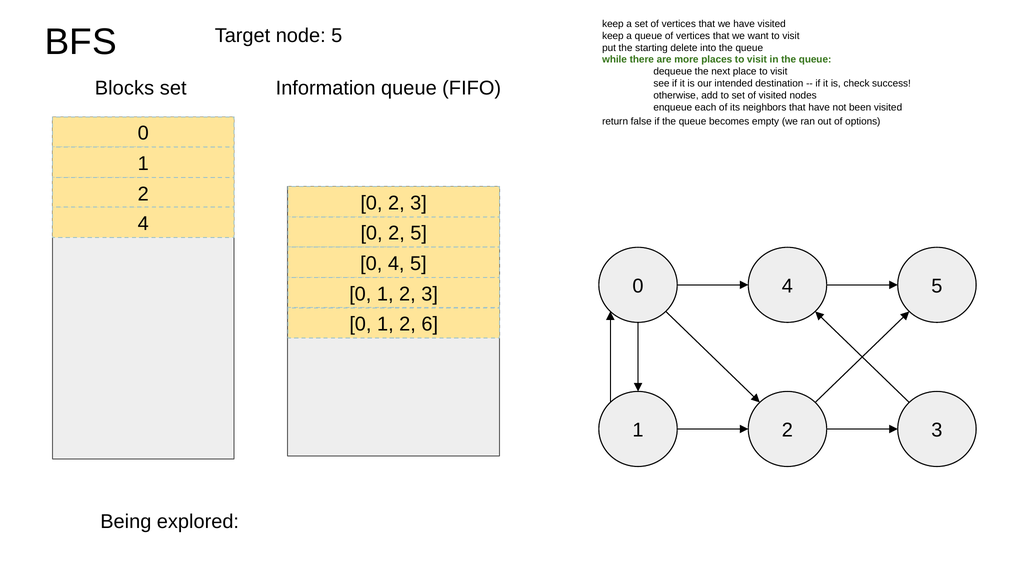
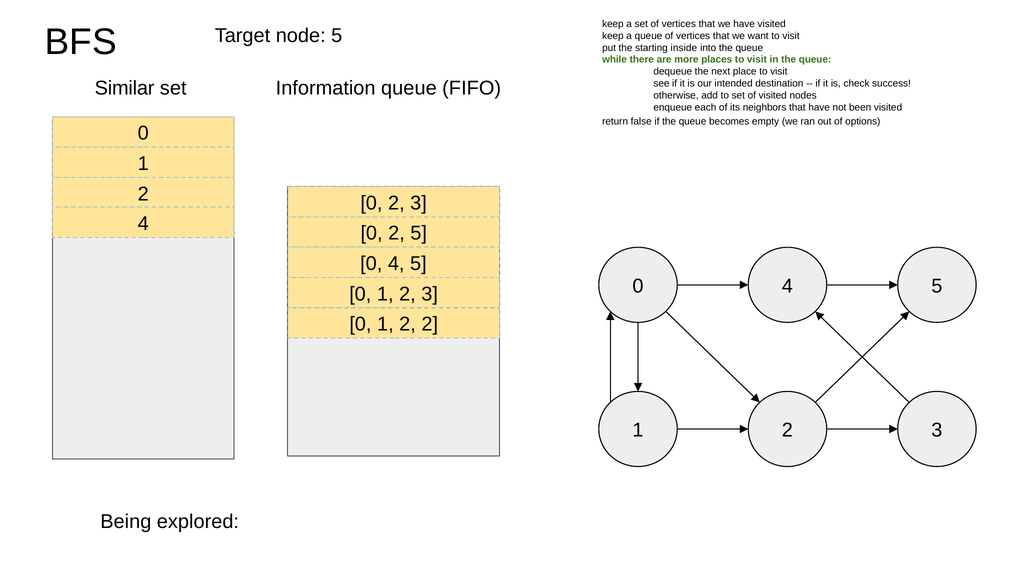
delete: delete -> inside (684, 48)
Blocks: Blocks -> Similar (125, 88)
2 6: 6 -> 2 (430, 324)
